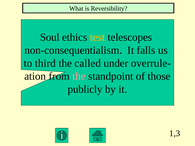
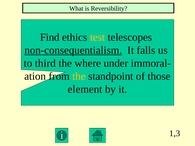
Soul: Soul -> Find (50, 37)
non-consequentialism underline: none -> present (73, 50)
called: called -> where (88, 63)
overrule-: overrule- -> immoral- (151, 63)
the colour: pink -> yellow (79, 76)
publicly: publicly -> element (85, 89)
